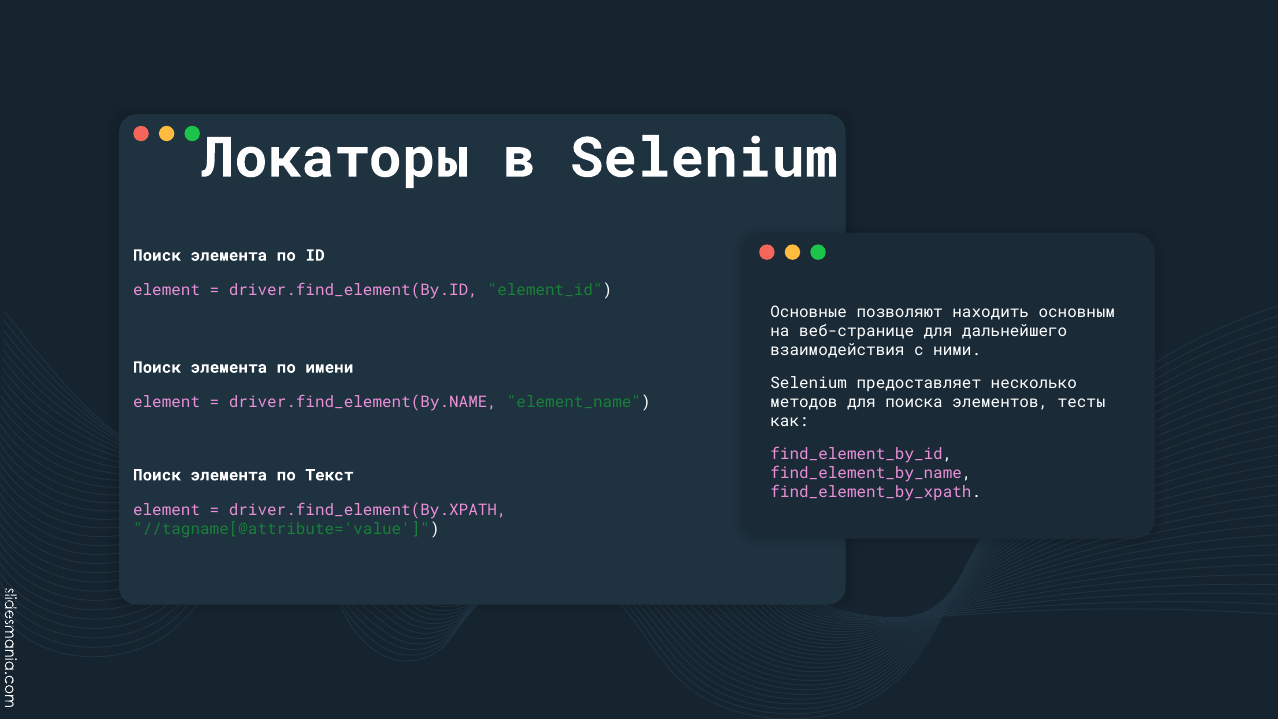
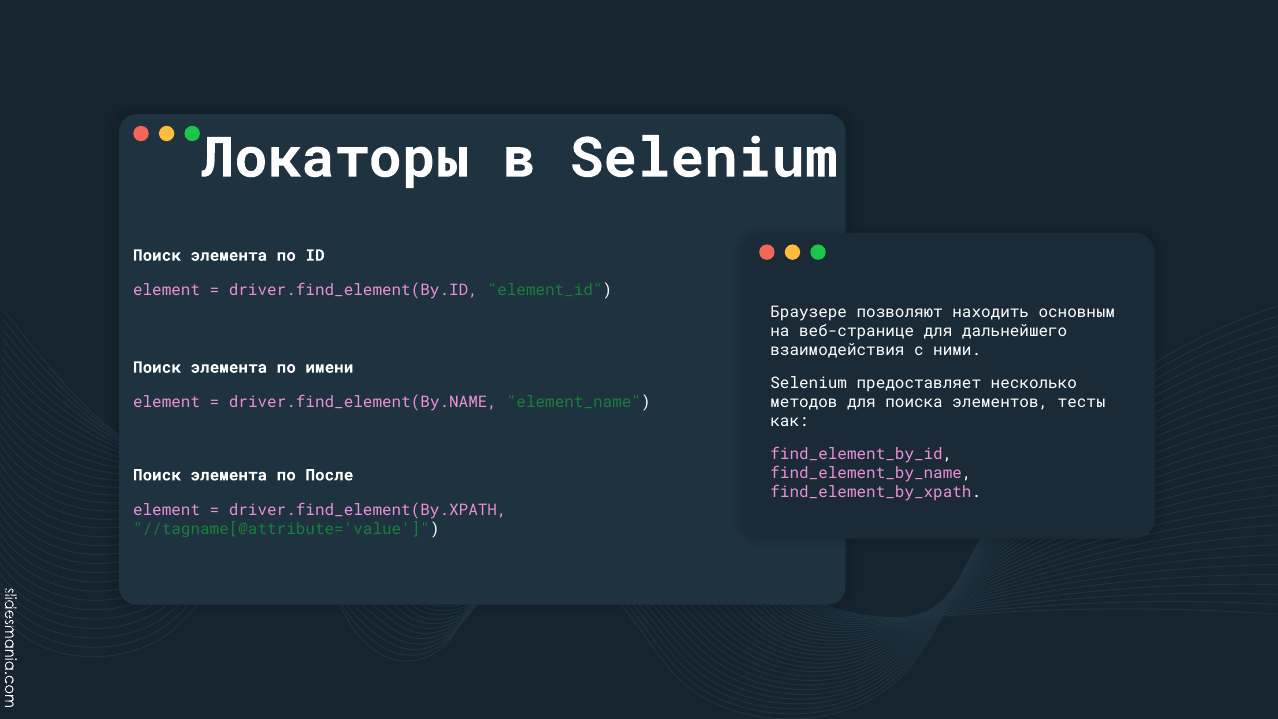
Основные: Основные -> Браузере (809, 312)
Текст: Текст -> После (329, 475)
